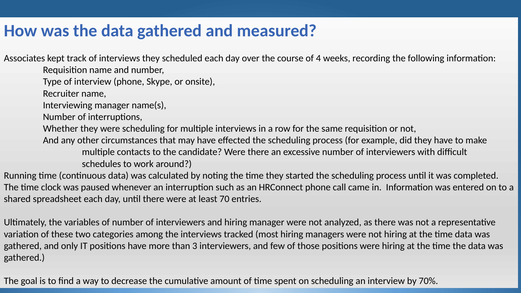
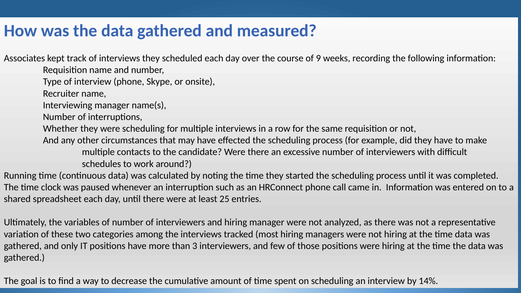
4: 4 -> 9 (318, 58)
70: 70 -> 25 (224, 199)
70%: 70% -> 14% (428, 281)
